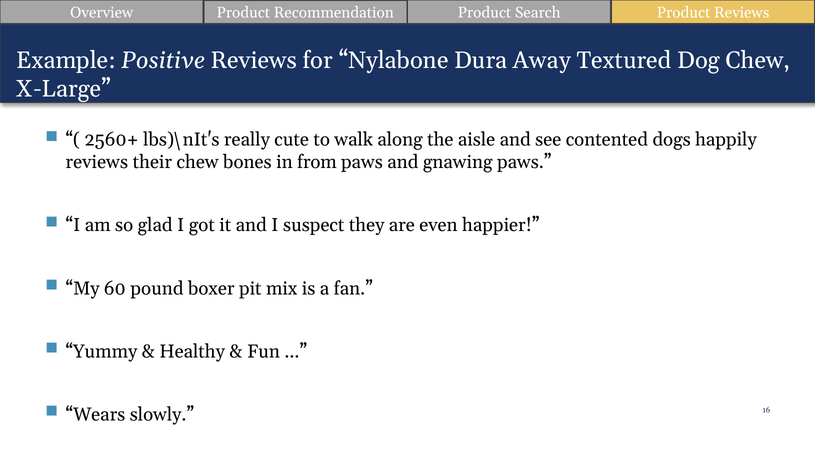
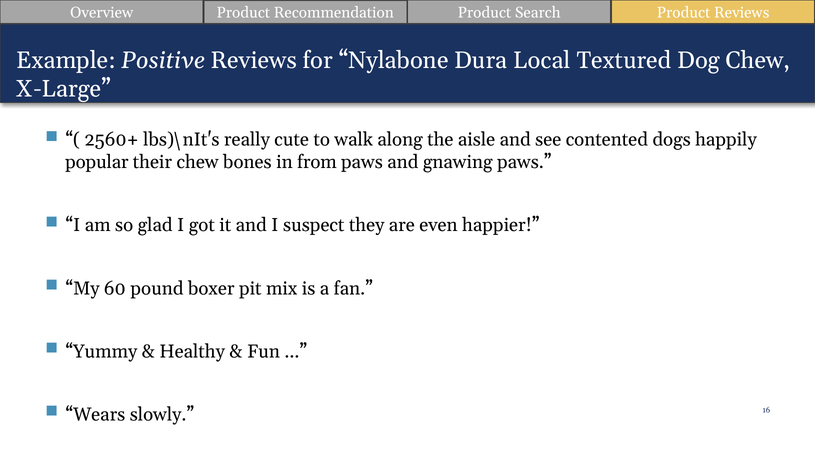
Away: Away -> Local (542, 60)
reviews: reviews -> popular (97, 162)
